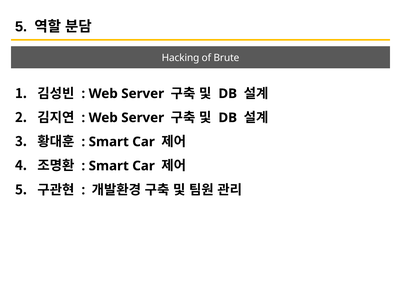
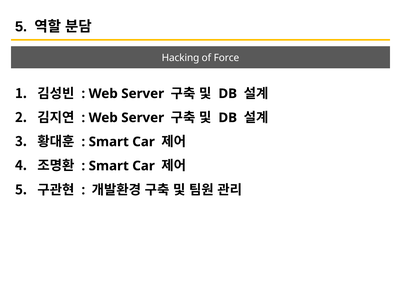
Brute: Brute -> Force (226, 58)
